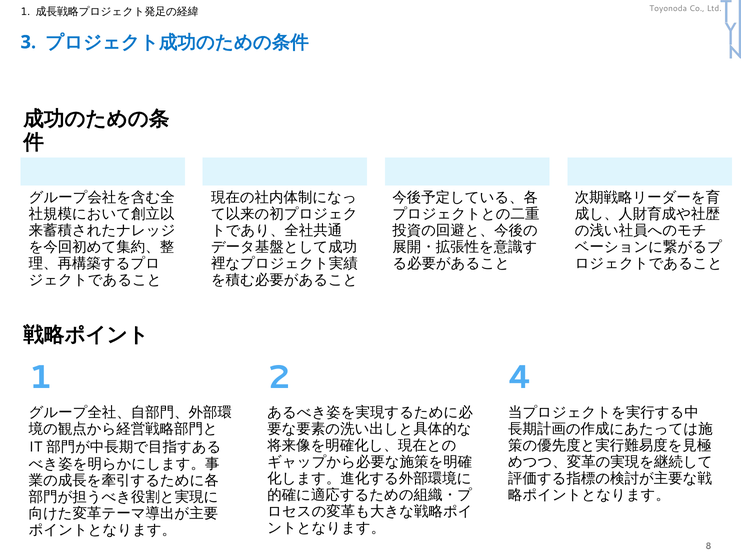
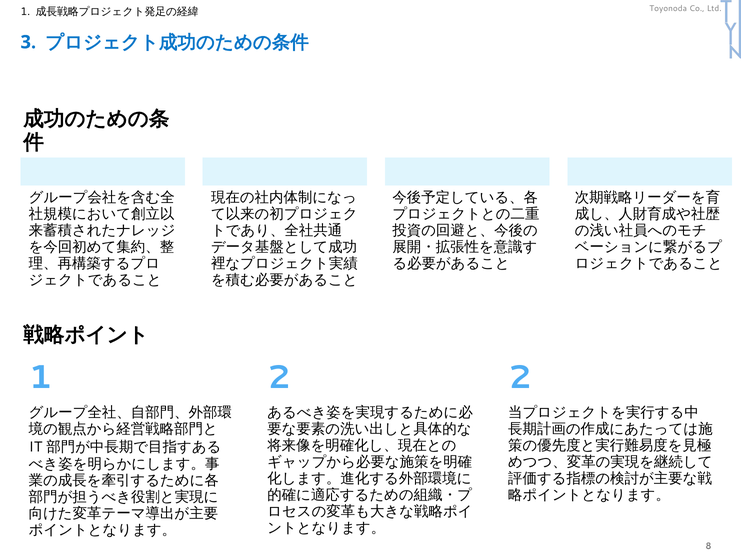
2 4: 4 -> 2 (520, 377)
